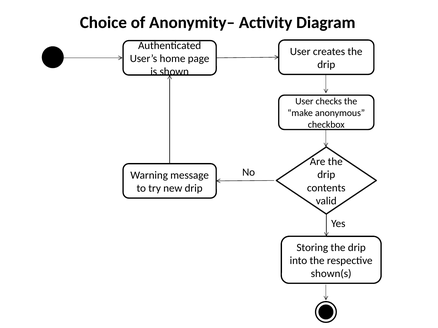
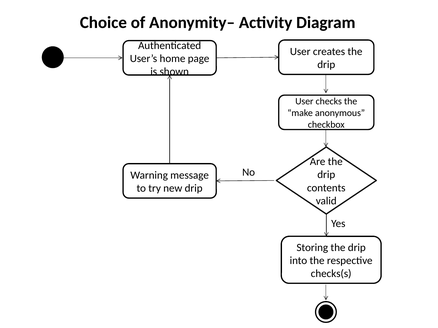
shown(s: shown(s -> checks(s (331, 274)
